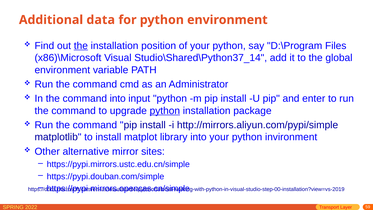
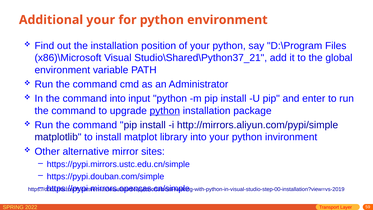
Additional data: data -> your (101, 20)
the underline: present -> none (81, 46)
Studio\Shared\Python37_14: Studio\Shared\Python37_14 -> Studio\Shared\Python37_21 (201, 58)
